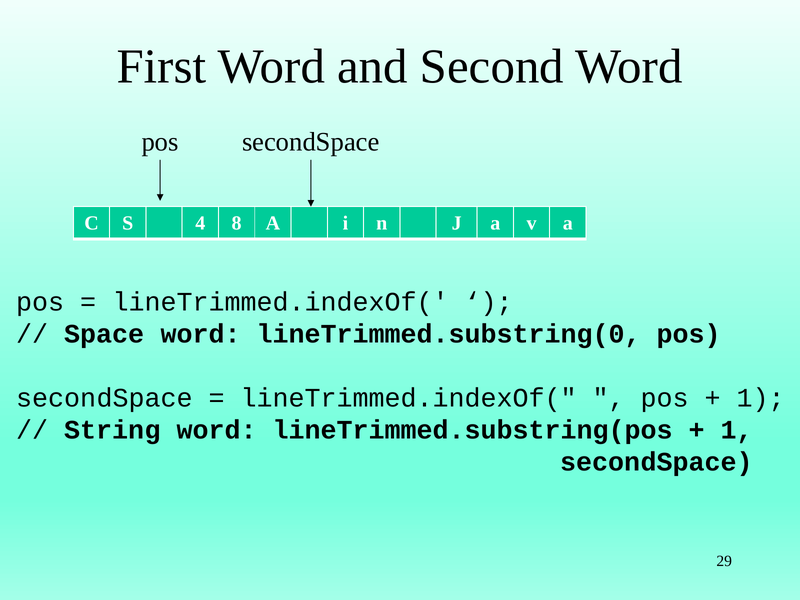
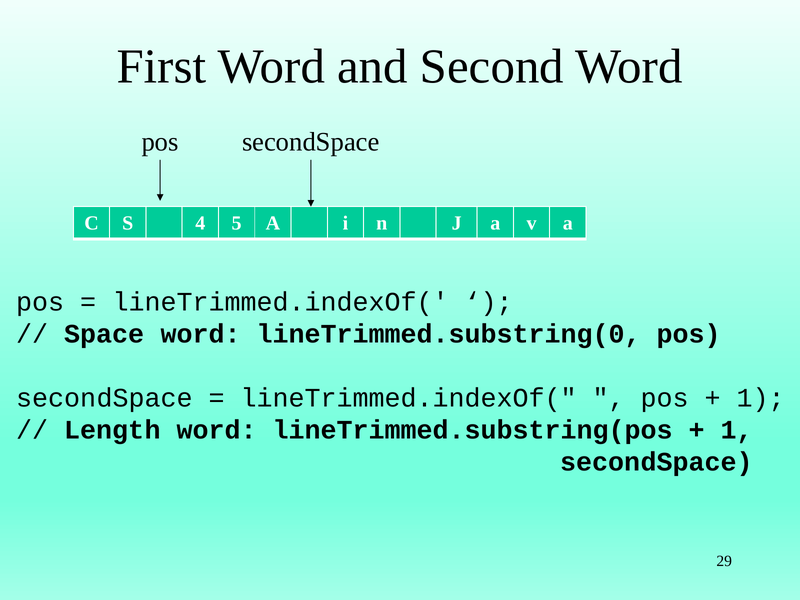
8: 8 -> 5 (237, 223)
String: String -> Length (112, 430)
